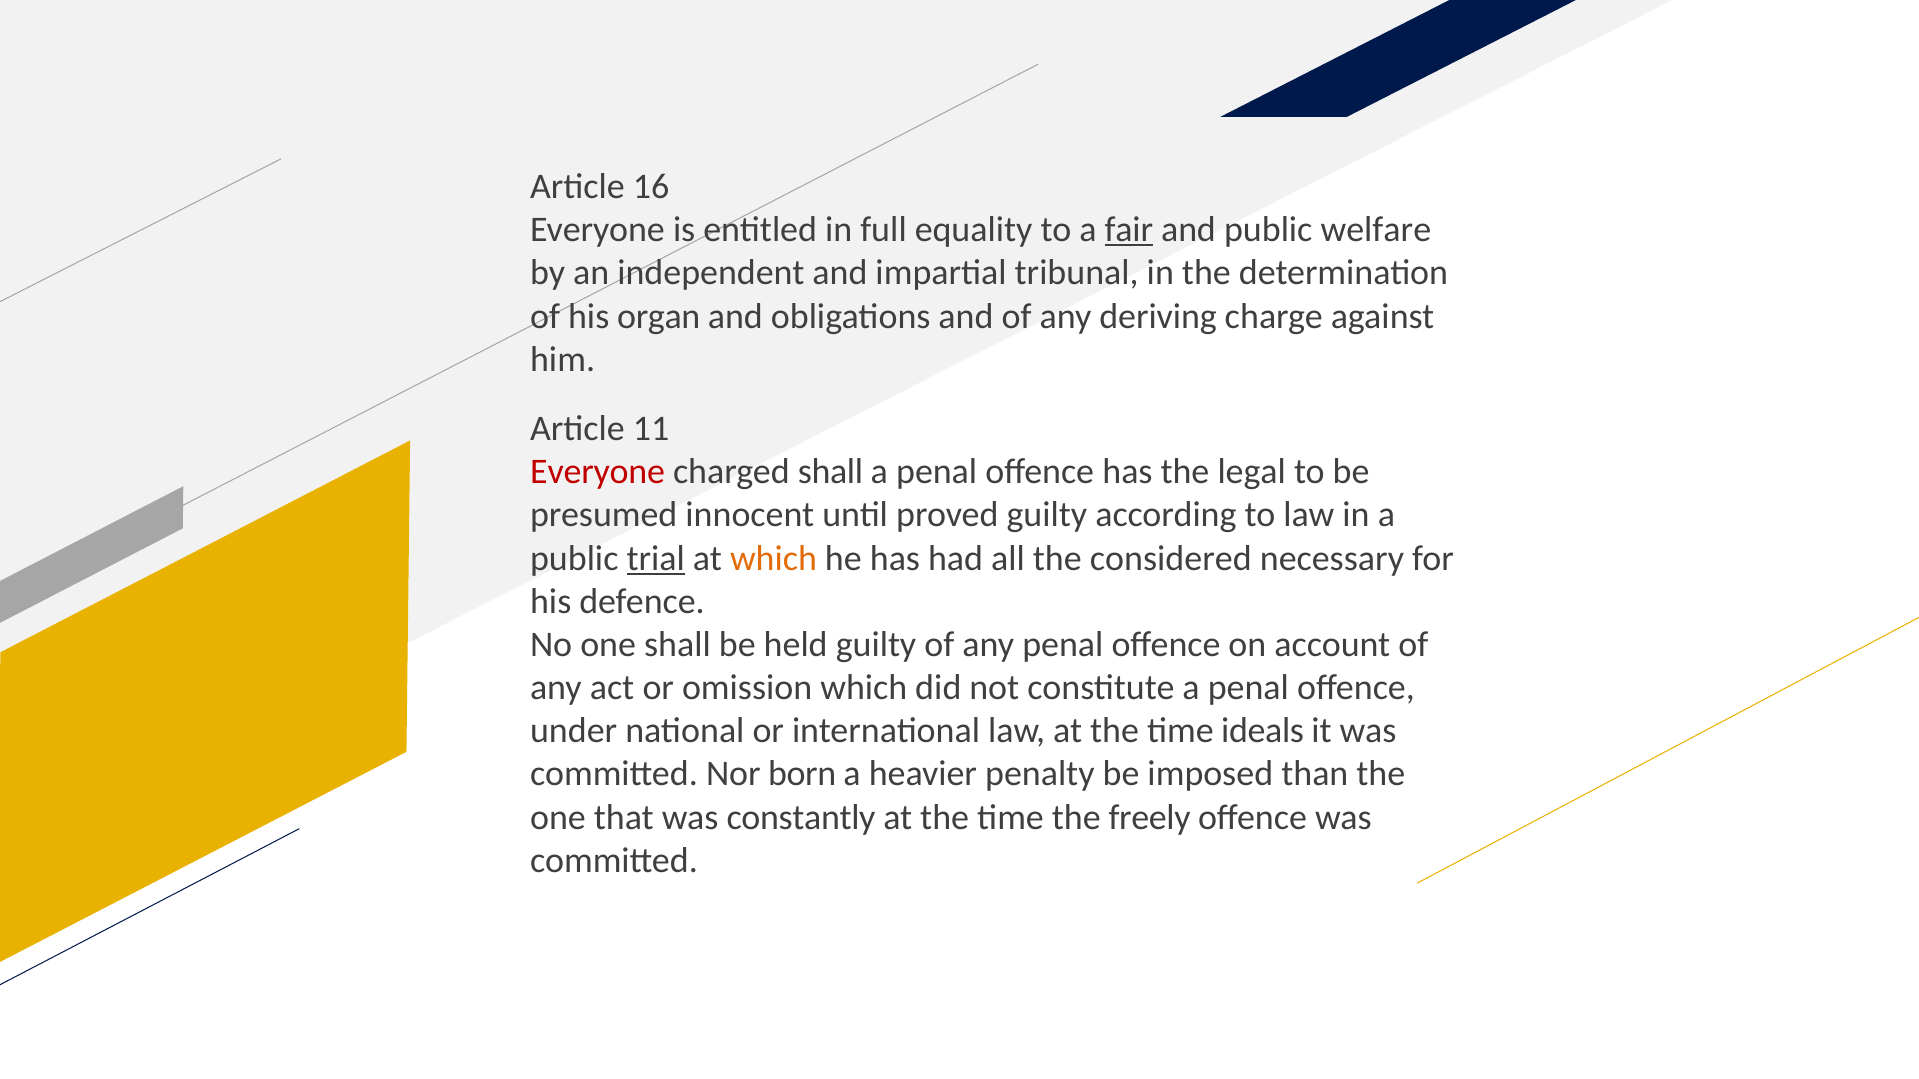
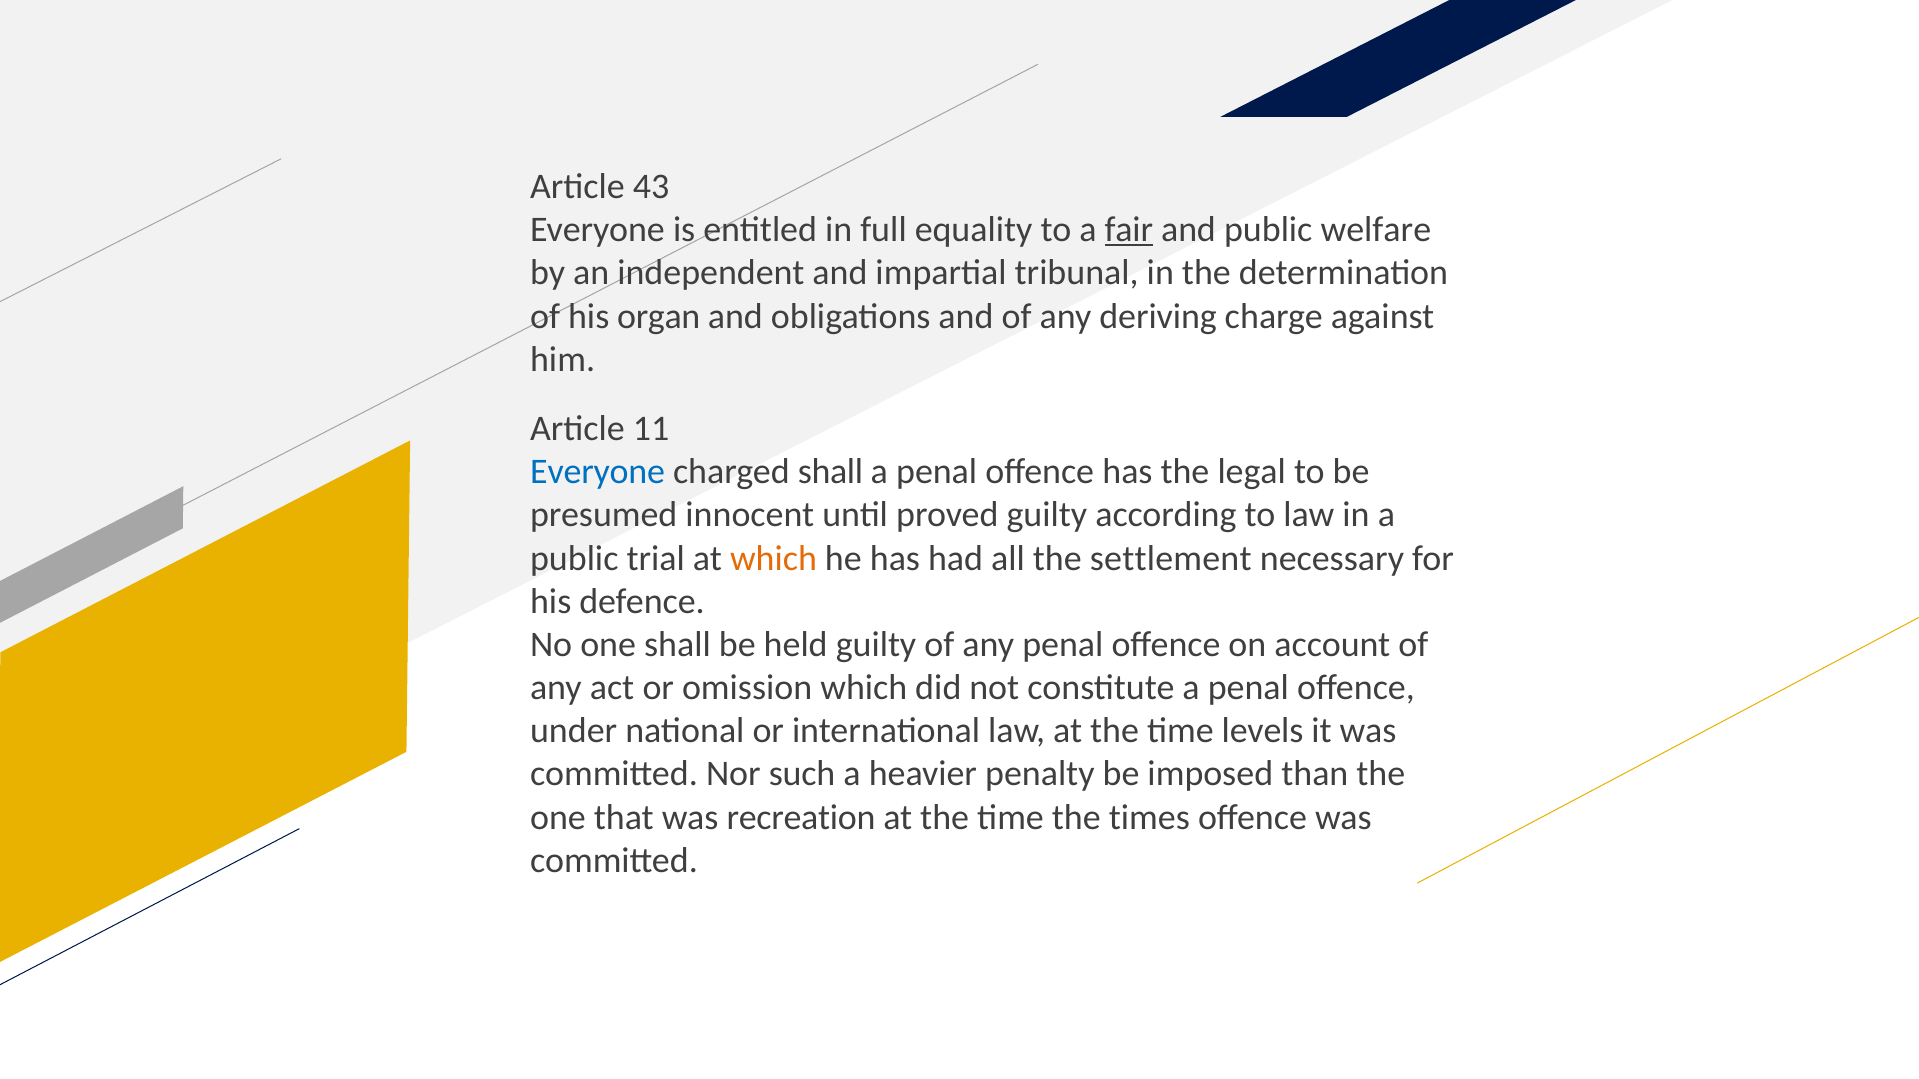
16: 16 -> 43 (651, 187)
Everyone colour: red -> blue (598, 472)
trial underline: present -> none (656, 558)
considered: considered -> settlement (1171, 558)
ideals: ideals -> levels (1263, 731)
born: born -> such (802, 774)
constantly: constantly -> recreation (801, 817)
freely: freely -> times (1149, 817)
